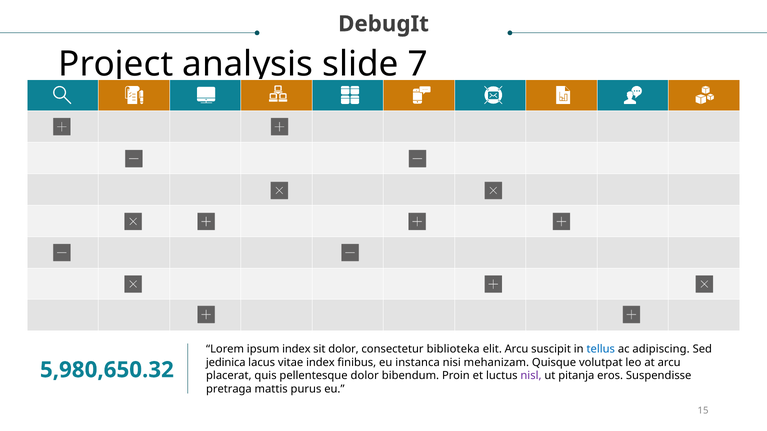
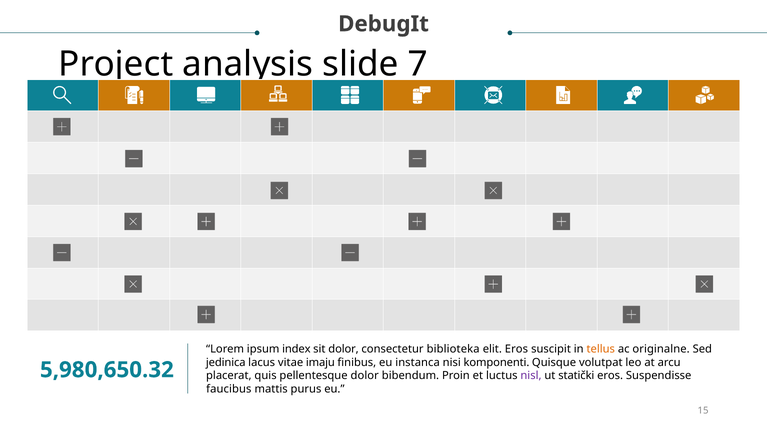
elit Arcu: Arcu -> Eros (516, 349)
tellus colour: blue -> orange (601, 349)
adipiscing: adipiscing -> originalne (661, 349)
vitae index: index -> imaju (320, 363)
mehanizam: mehanizam -> komponenti (496, 363)
pitanja: pitanja -> statički (576, 376)
pretraga: pretraga -> faucibus (229, 390)
